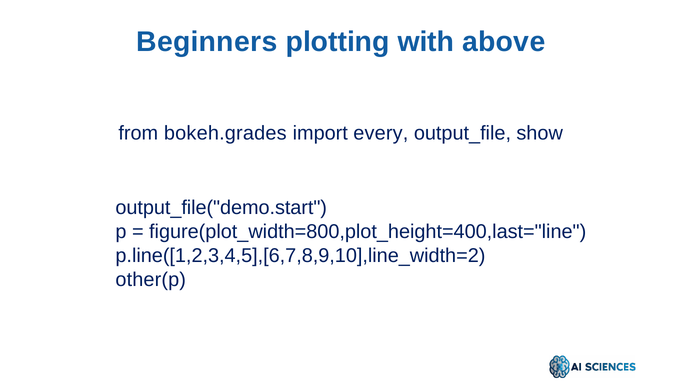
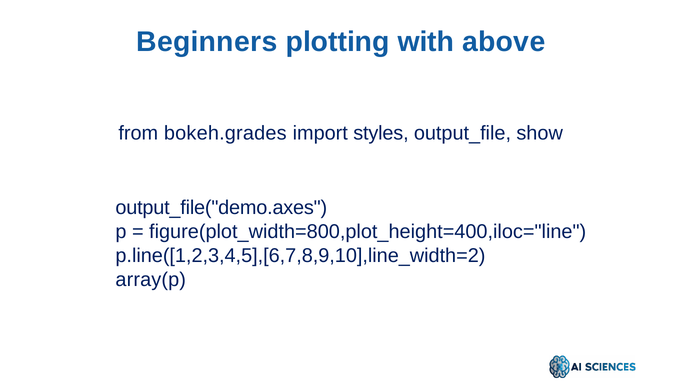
every: every -> styles (381, 133)
output_file("demo.start: output_file("demo.start -> output_file("demo.axes (221, 208)
figure(plot_width=800,plot_height=400,last="line: figure(plot_width=800,plot_height=400,last="line -> figure(plot_width=800,plot_height=400,iloc="line (368, 232)
other(p: other(p -> array(p (151, 279)
